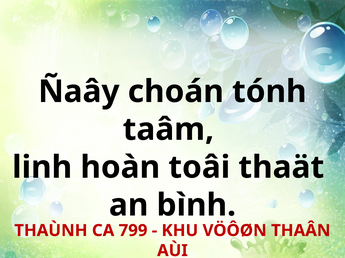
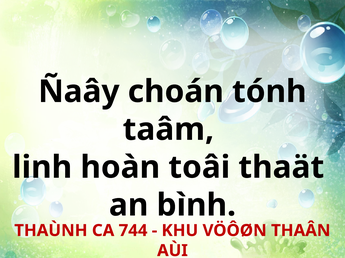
799: 799 -> 744 (133, 231)
